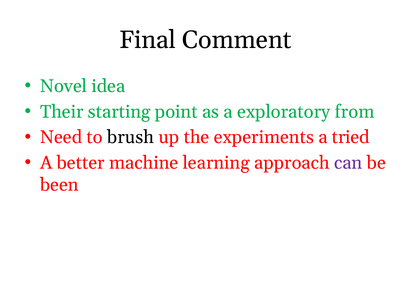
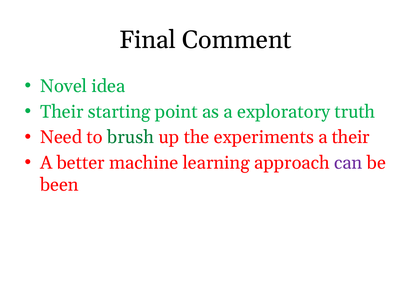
from: from -> truth (355, 112)
brush colour: black -> green (131, 137)
a tried: tried -> their (351, 137)
